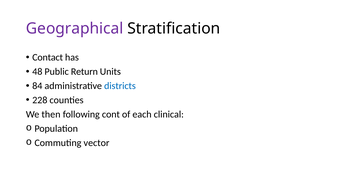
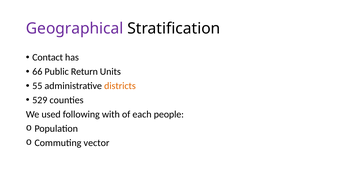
48: 48 -> 66 (37, 72)
84: 84 -> 55 (37, 86)
districts colour: blue -> orange (120, 86)
228: 228 -> 529 (40, 100)
then: then -> used (51, 115)
cont: cont -> with (111, 115)
clinical: clinical -> people (169, 115)
